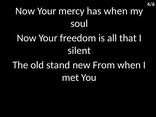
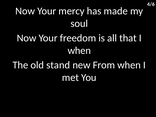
has when: when -> made (116, 11)
silent: silent -> when (79, 50)
